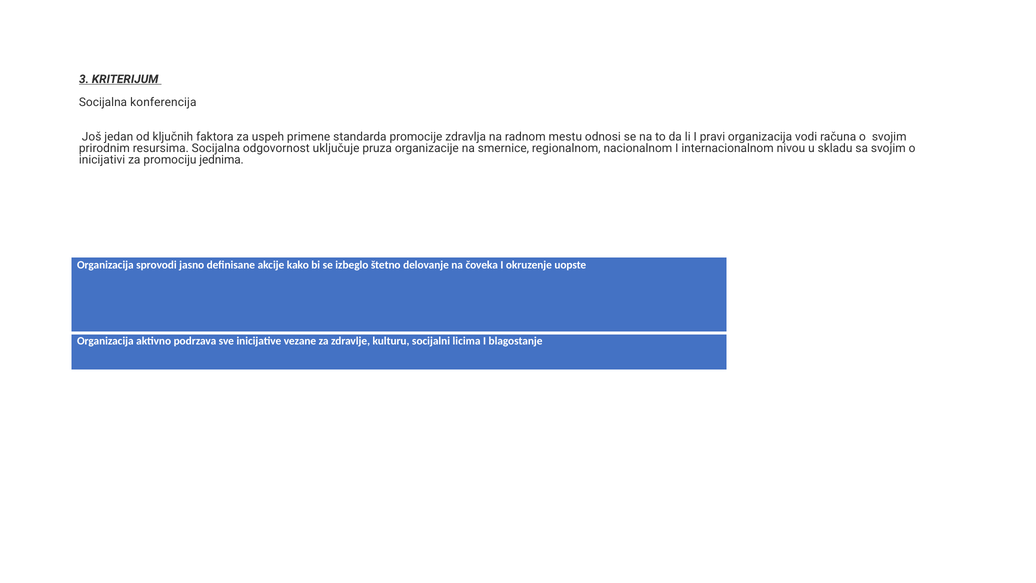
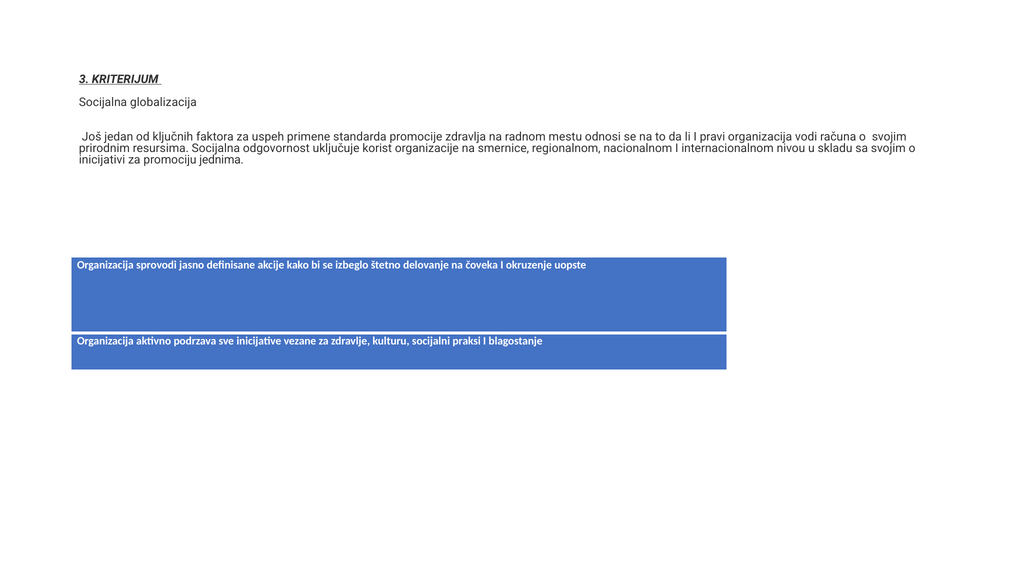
konferencija: konferencija -> globalizacija (163, 102)
pruza: pruza -> korist (377, 148)
licima: licima -> praksi (467, 341)
